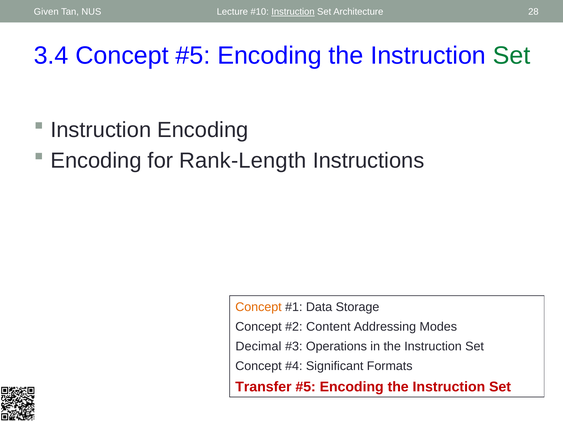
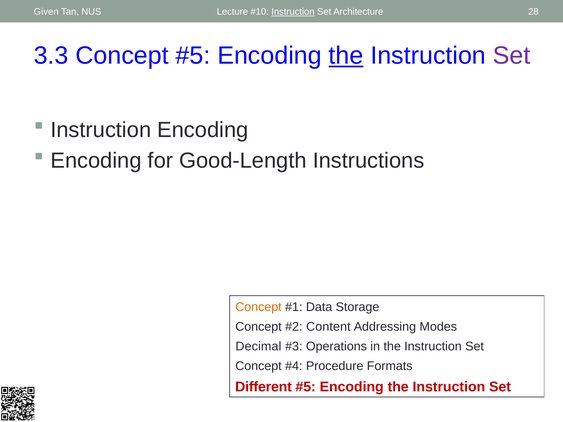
3.4: 3.4 -> 3.3 (51, 56)
the underline: none -> present (346, 56)
Set colour: green -> purple (512, 56)
Rank-Length: Rank-Length -> Good-Length (243, 161)
Significant: Significant -> Procedure (335, 366)
Transfer: Transfer -> Different (264, 387)
